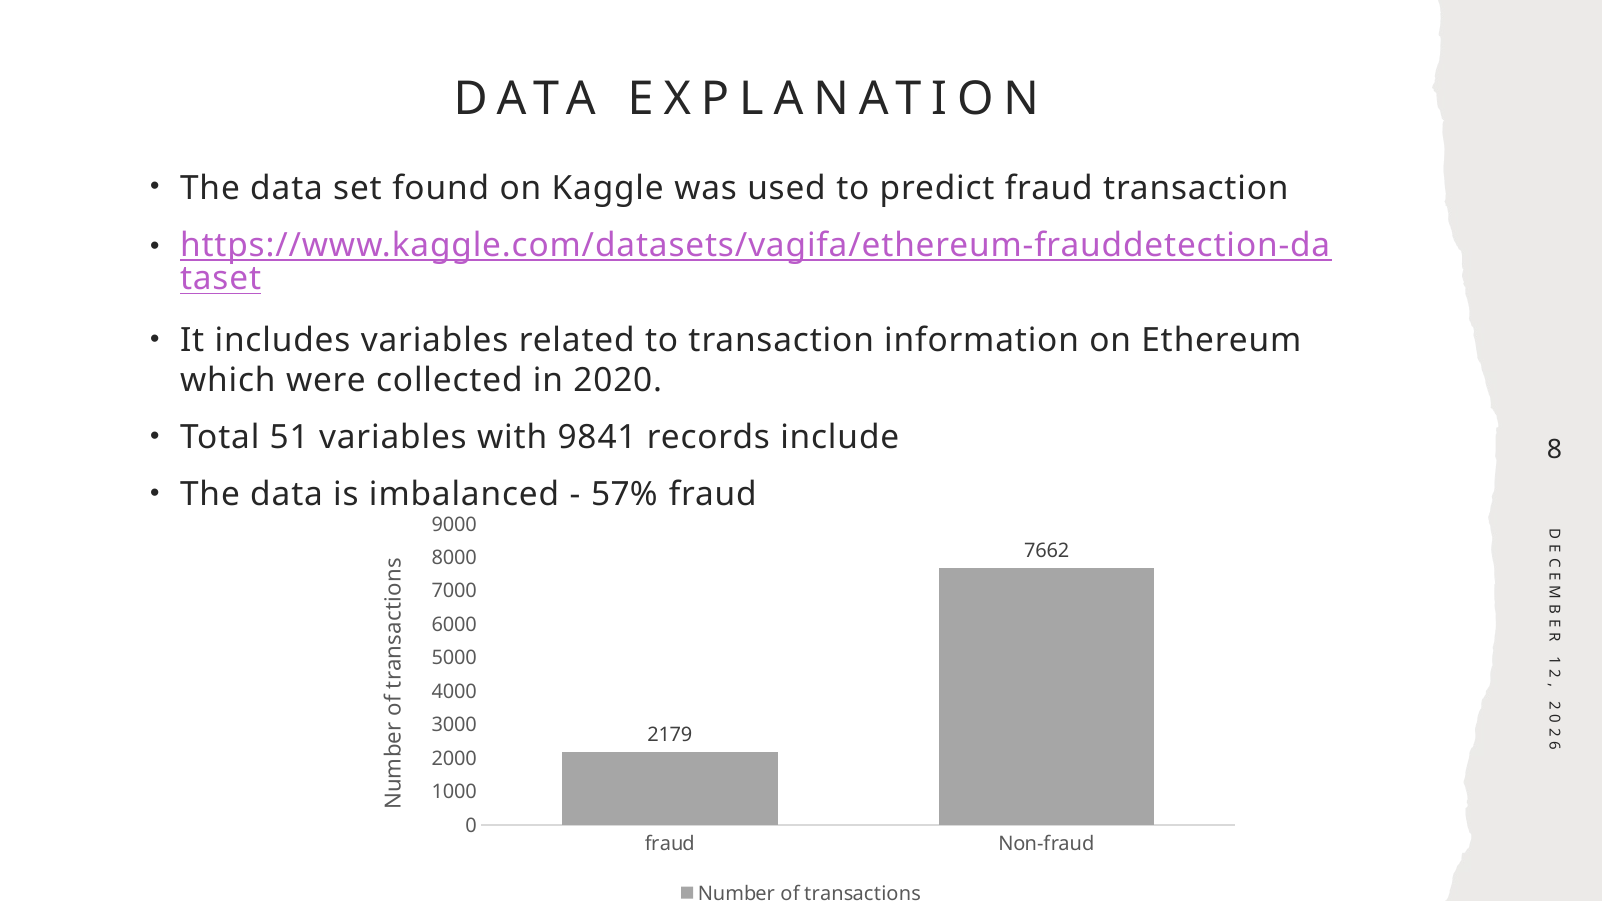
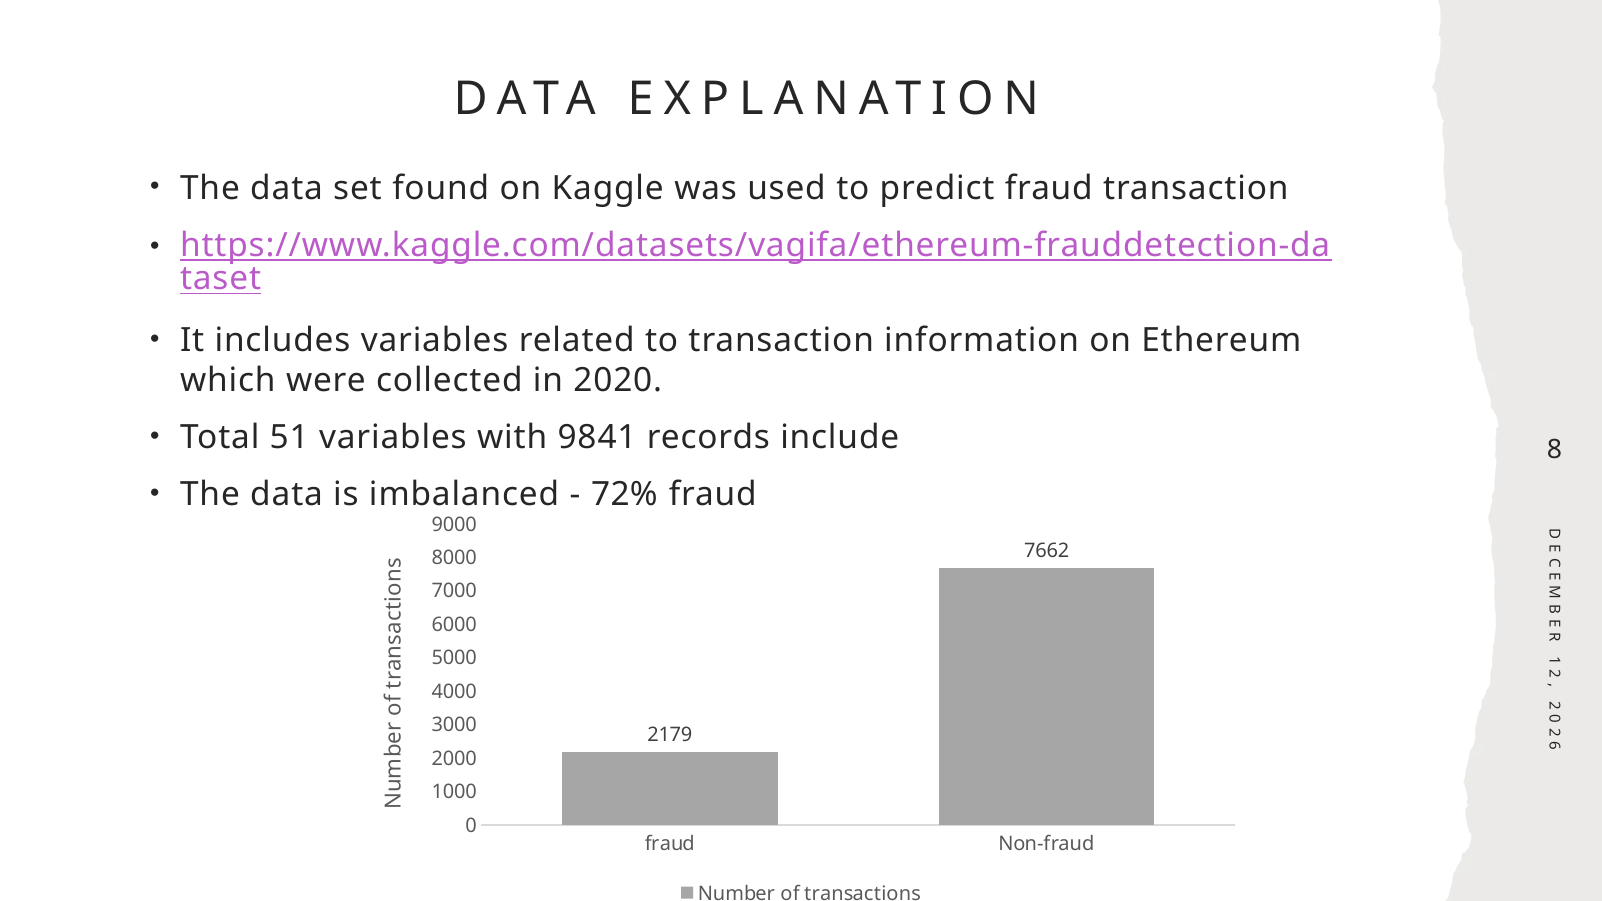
57%: 57% -> 72% (624, 495)
